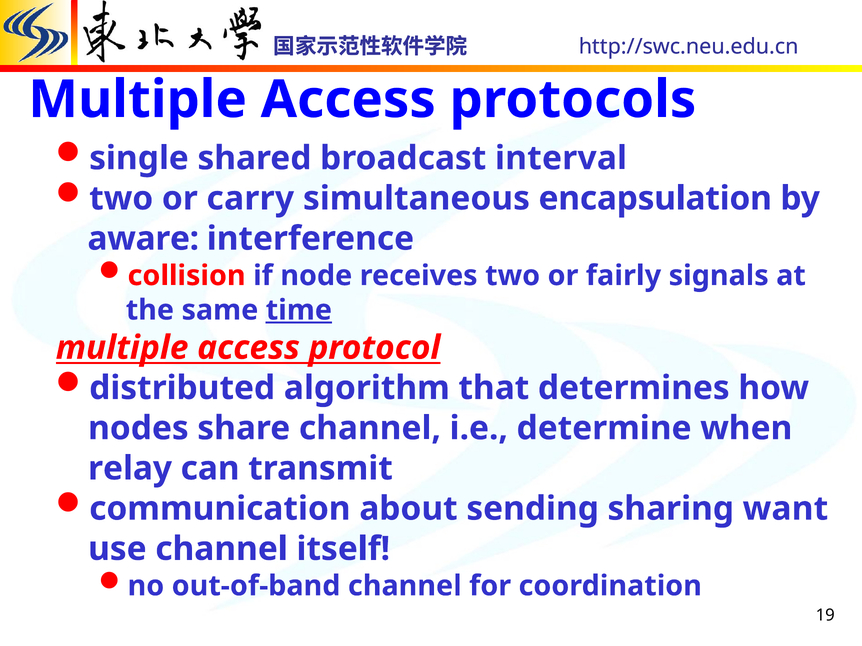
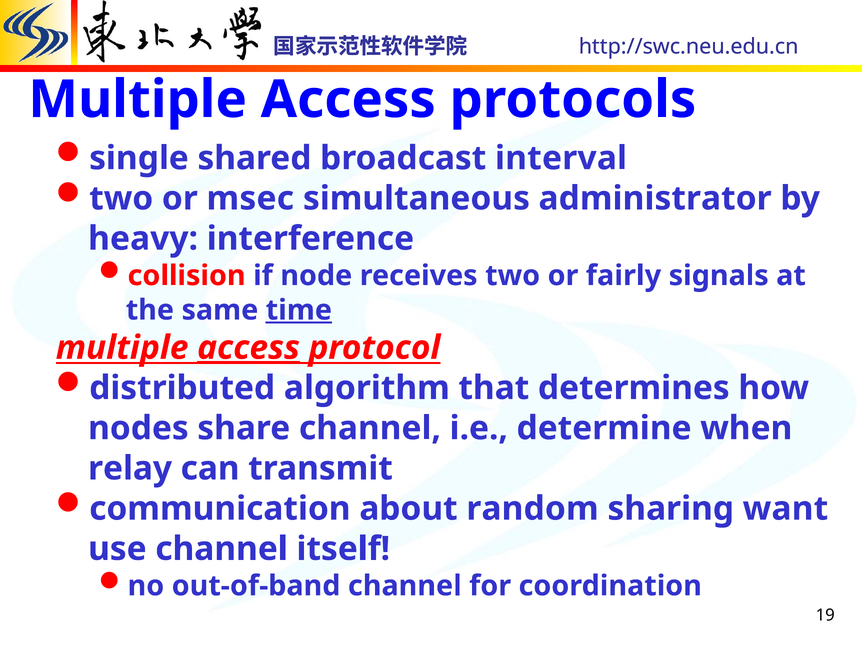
carry: carry -> msec (250, 199)
encapsulation: encapsulation -> administrator (655, 199)
aware: aware -> heavy (143, 239)
access underline: none -> present (249, 348)
sending: sending -> random (532, 509)
